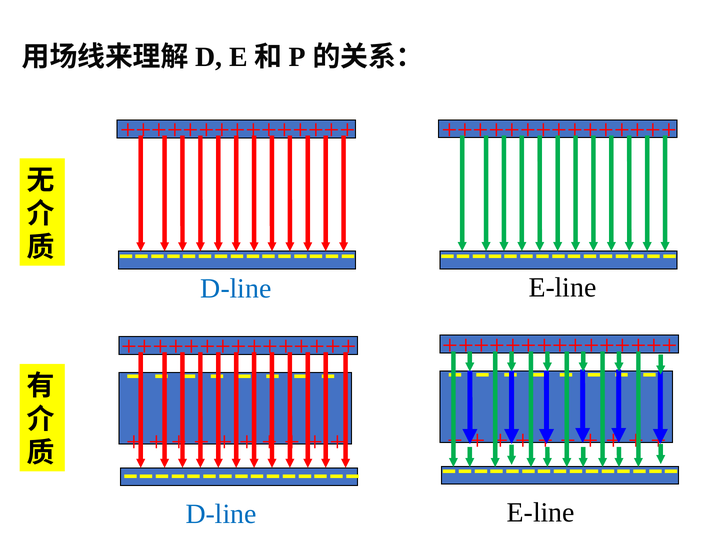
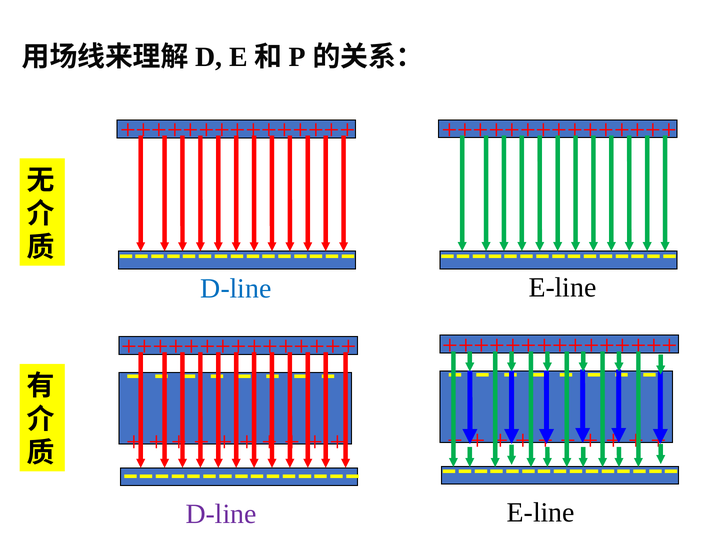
D-line colour: blue -> purple (221, 514)
